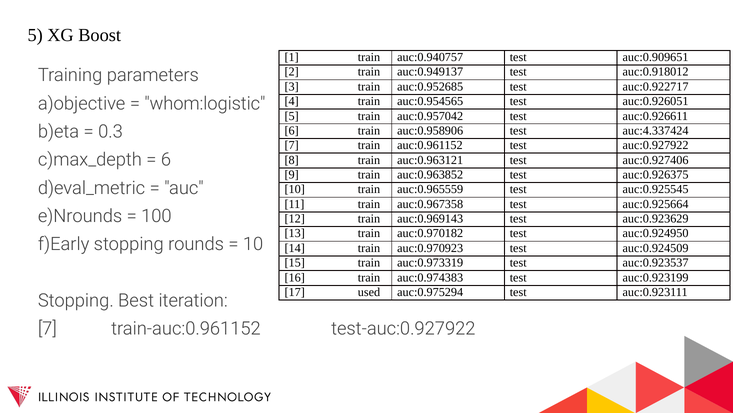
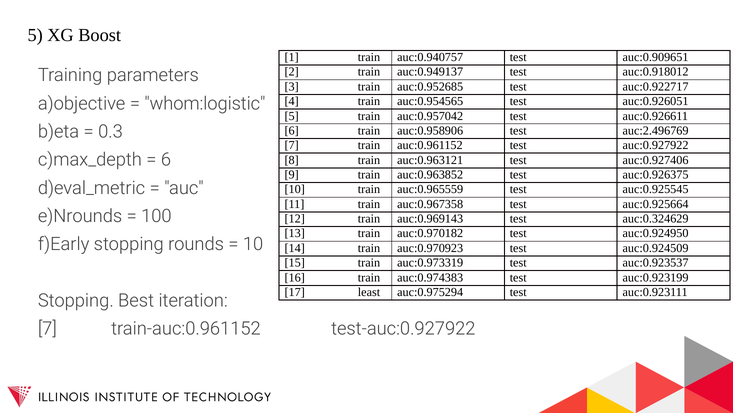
auc:4.337424: auc:4.337424 -> auc:2.496769 (656, 130)
auc:0.923629: auc:0.923629 -> auc:0.324629 (656, 218)
used: used -> least (369, 292)
